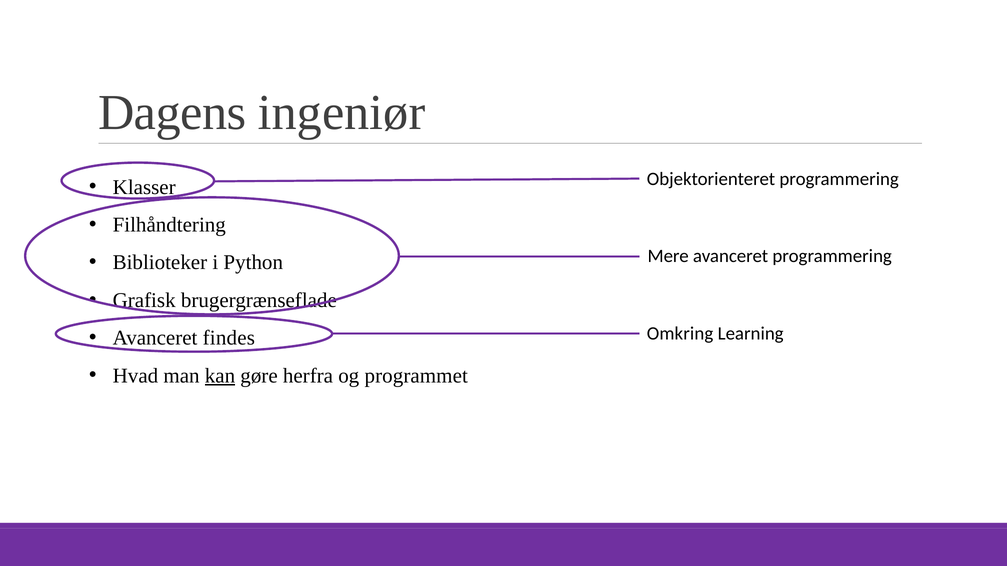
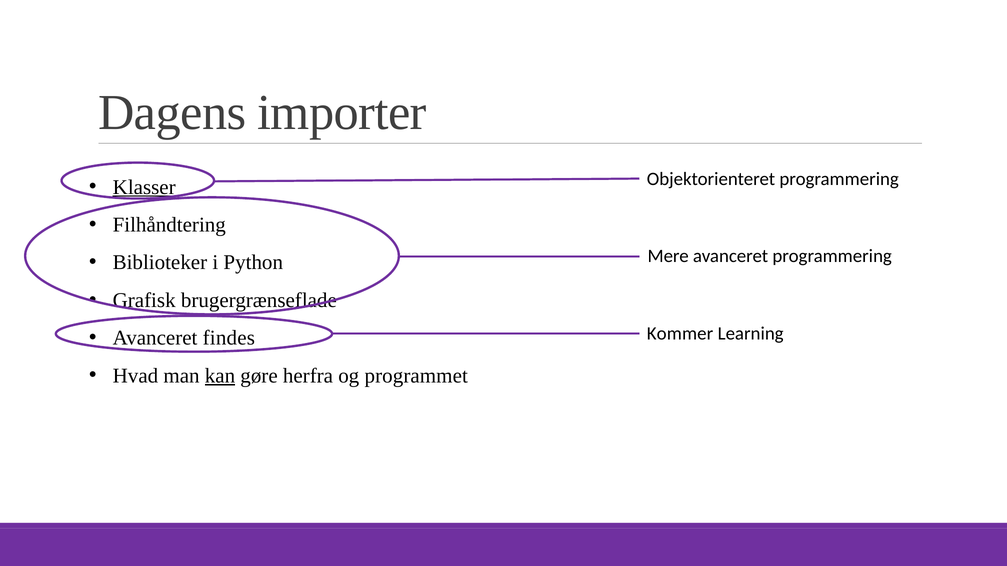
ingeniør: ingeniør -> importer (342, 113)
Klasser underline: none -> present (144, 187)
Omkring: Omkring -> Kommer (680, 334)
